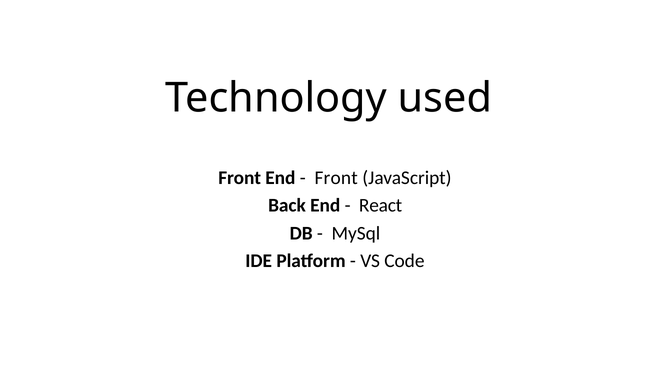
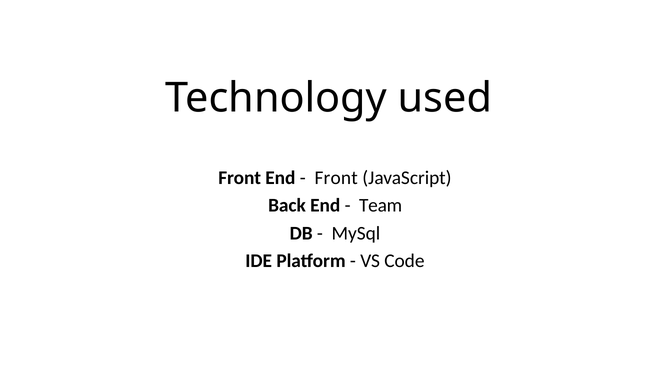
React: React -> Team (381, 206)
